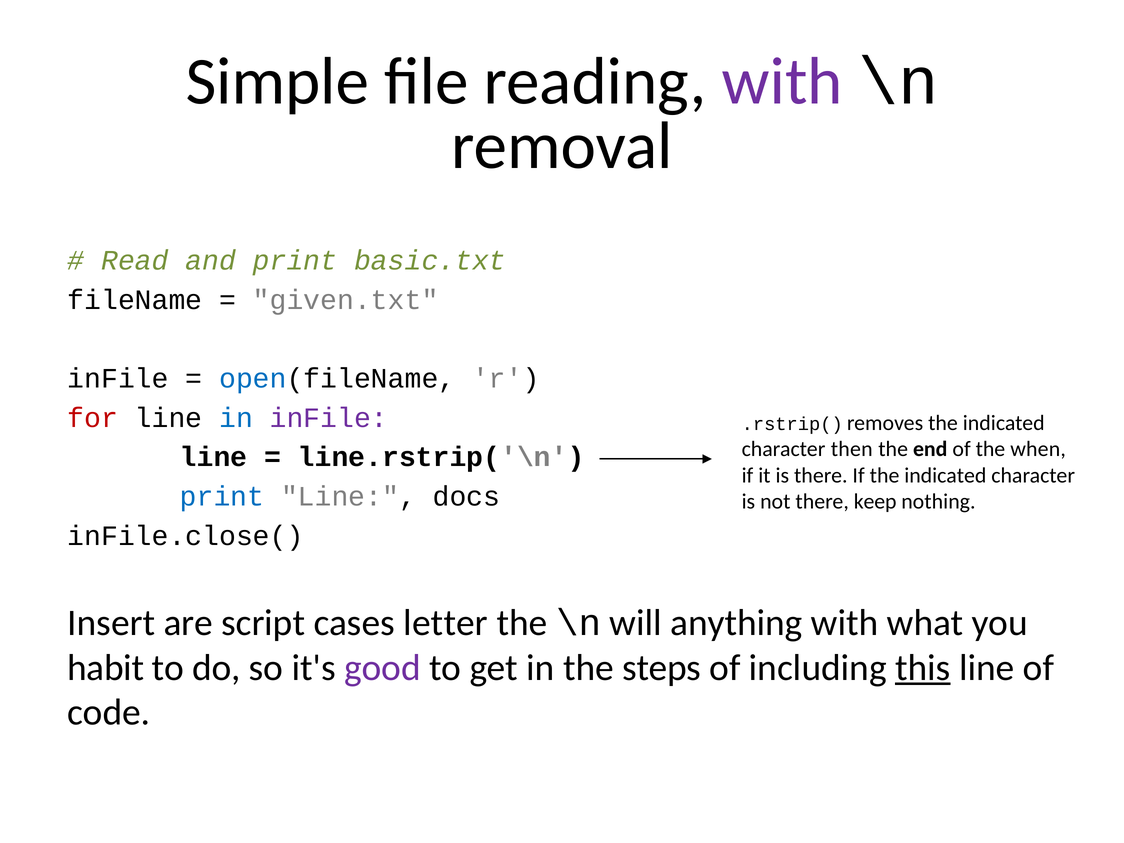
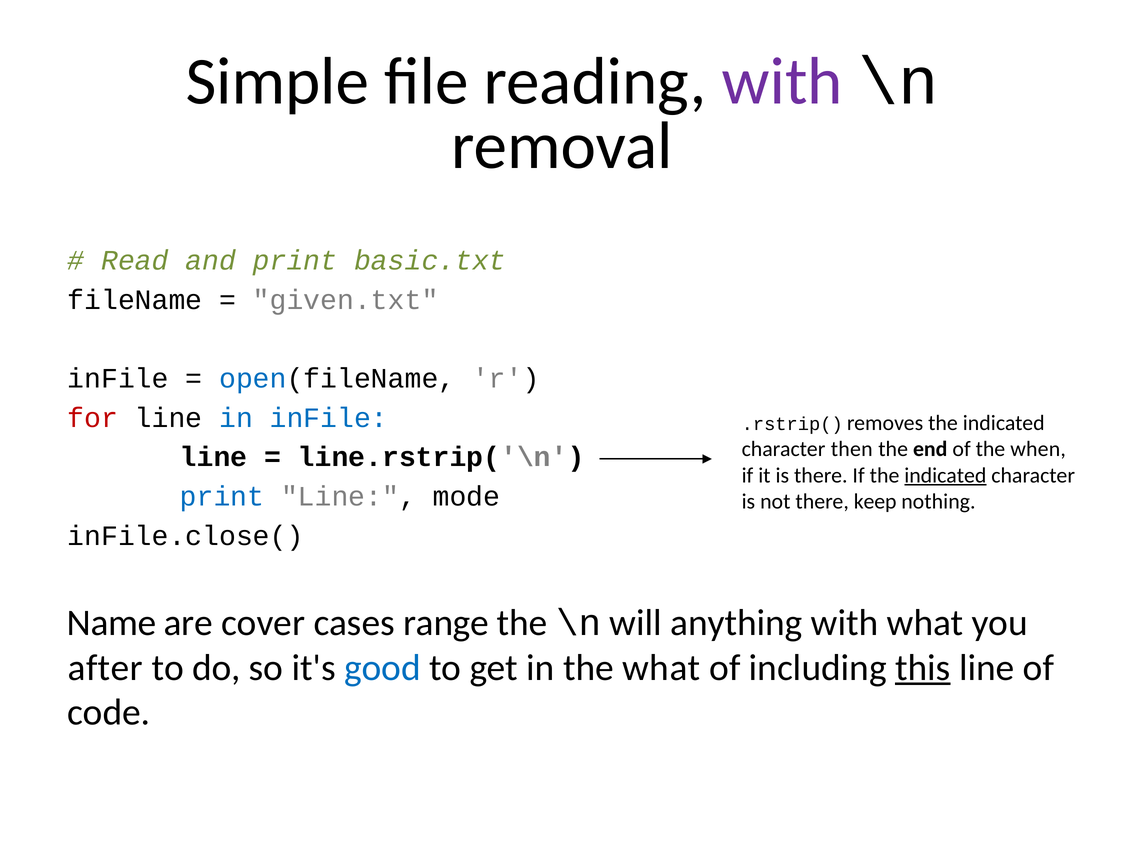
inFile colour: purple -> blue (329, 418)
indicated underline: none -> present (945, 475)
docs: docs -> mode (466, 497)
Insert: Insert -> Name (111, 623)
script: script -> cover (263, 623)
letter: letter -> range (446, 623)
habit: habit -> after (105, 668)
good colour: purple -> blue (383, 668)
the steps: steps -> what (661, 668)
